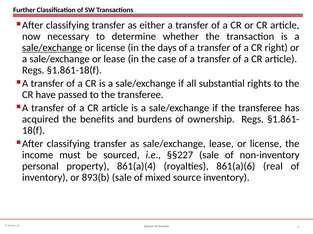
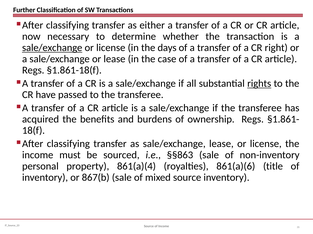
rights underline: none -> present (259, 84)
§§227: §§227 -> §§863 (180, 156)
real: real -> title (273, 167)
893(b: 893(b -> 867(b (96, 178)
